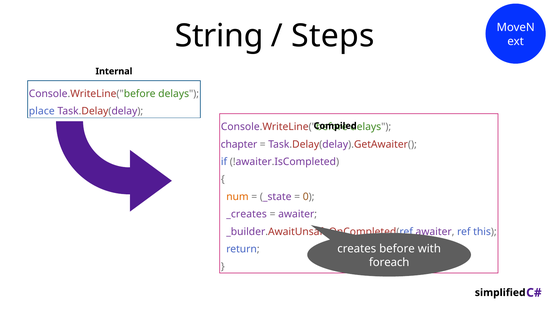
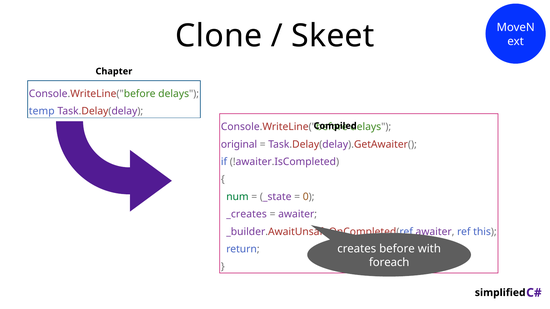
String: String -> Clone (219, 36)
Steps: Steps -> Skeet (333, 36)
Internal: Internal -> Chapter (114, 71)
place: place -> temp (42, 111)
chapter: chapter -> original (239, 145)
num colour: orange -> green (237, 197)
